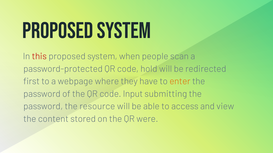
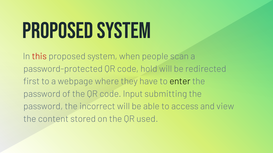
enter colour: orange -> black (180, 82)
resource: resource -> incorrect (97, 107)
were: were -> used (147, 119)
